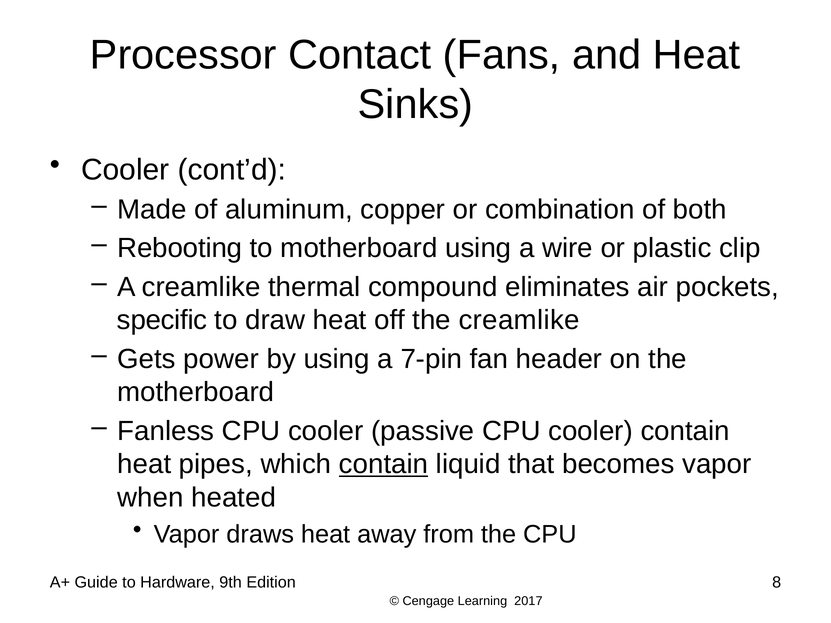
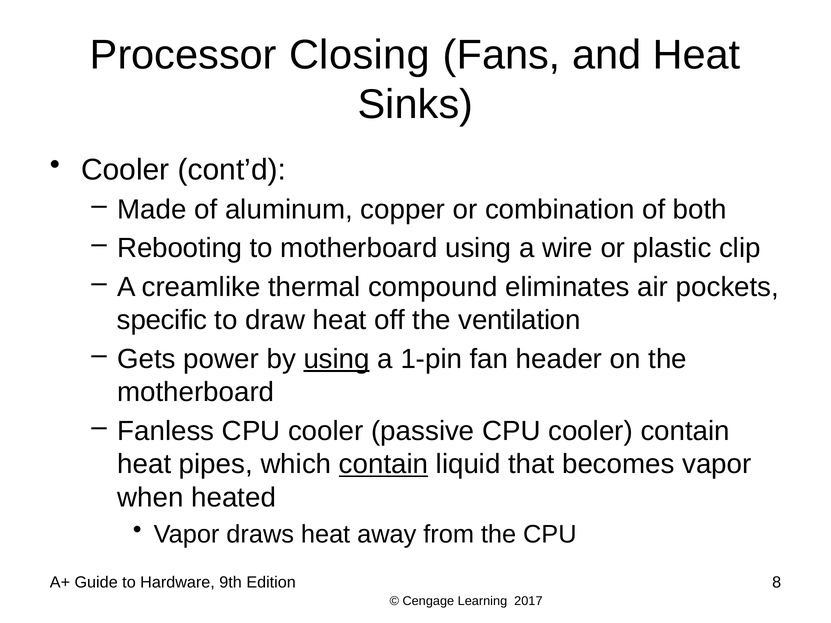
Contact: Contact -> Closing (360, 55)
the creamlike: creamlike -> ventilation (519, 320)
using underline: none -> present (337, 359)
7-pin: 7-pin -> 1-pin (431, 359)
